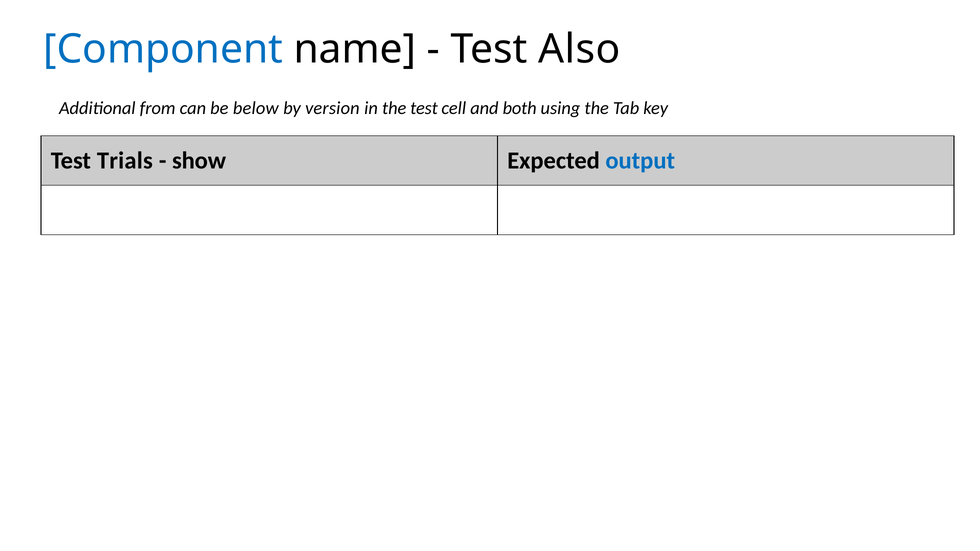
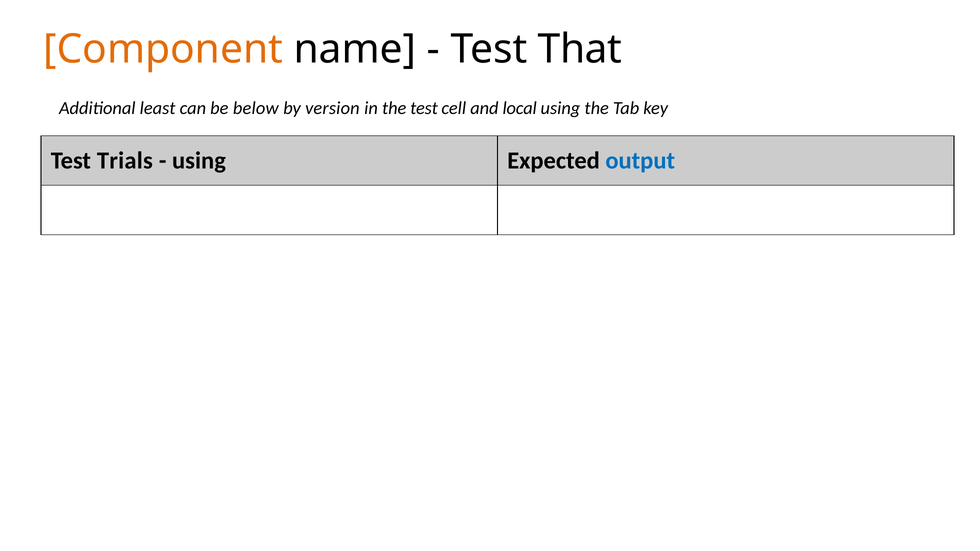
Component colour: blue -> orange (163, 49)
Also: Also -> That (580, 49)
from: from -> least (158, 108)
both: both -> local (520, 108)
show: show -> using (199, 161)
